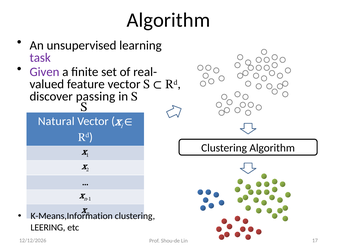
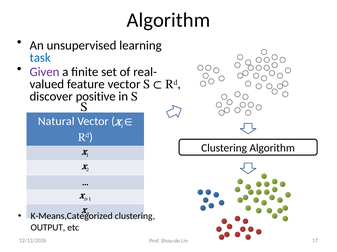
task colour: purple -> blue (40, 58)
passing: passing -> positive (96, 97)
K-Means,Information: K-Means,Information -> K-Means,Categorized (72, 217)
LEERING: LEERING -> OUTPUT (48, 228)
